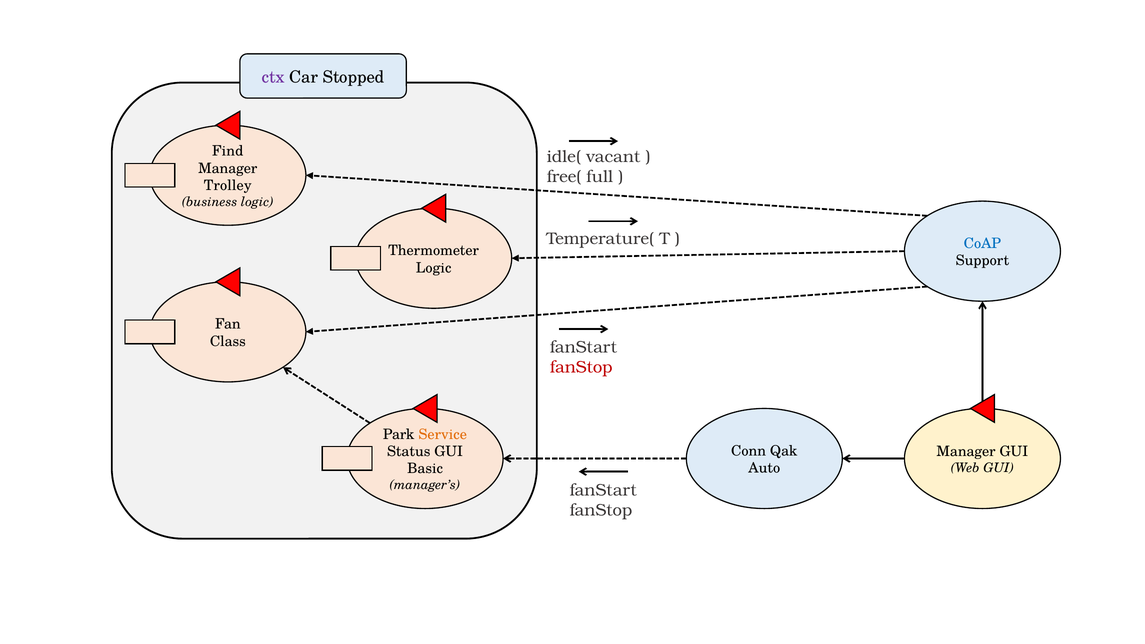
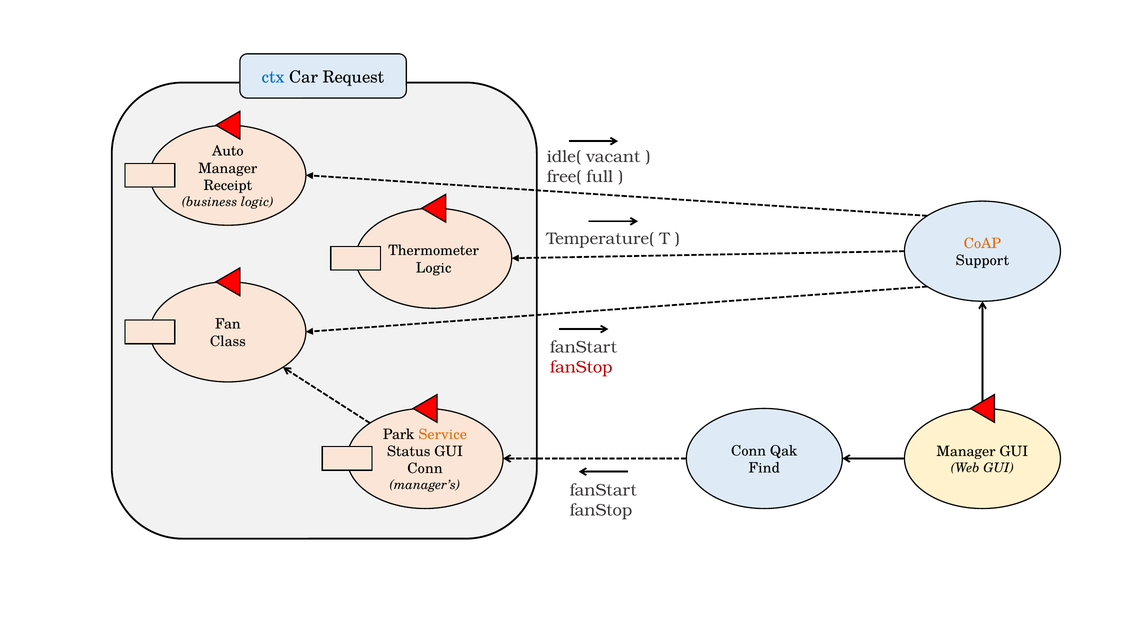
ctx colour: purple -> blue (273, 77)
Stopped: Stopped -> Request (354, 77)
Find: Find -> Auto (228, 151)
Trolley: Trolley -> Receipt (228, 186)
CoAP colour: blue -> orange (982, 244)
Auto: Auto -> Find (764, 468)
Basic: Basic -> Conn (425, 469)
